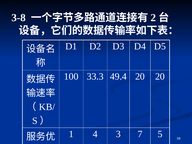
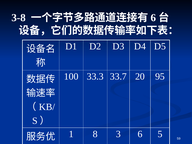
2: 2 -> 6 (153, 18)
49.4: 49.4 -> 33.7 (118, 77)
20 20: 20 -> 95 (160, 77)
4: 4 -> 8 (95, 134)
3 7: 7 -> 6 (140, 134)
